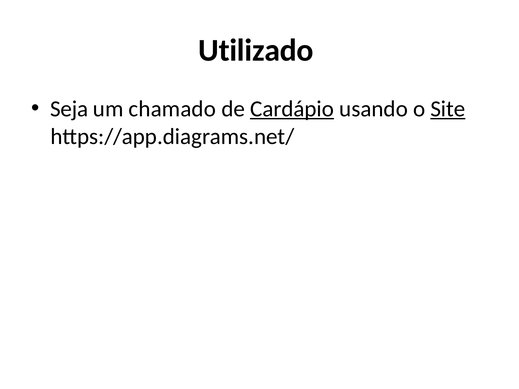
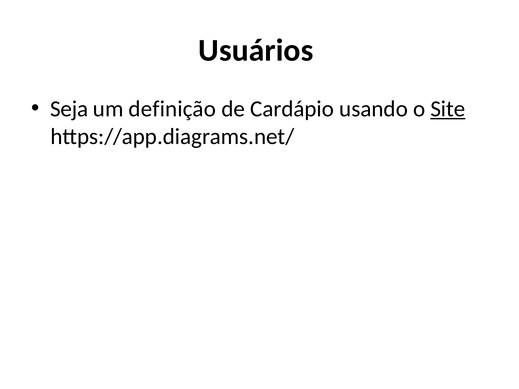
Utilizado: Utilizado -> Usuários (256, 50)
chamado: chamado -> definição (172, 109)
Cardápio underline: present -> none (292, 109)
